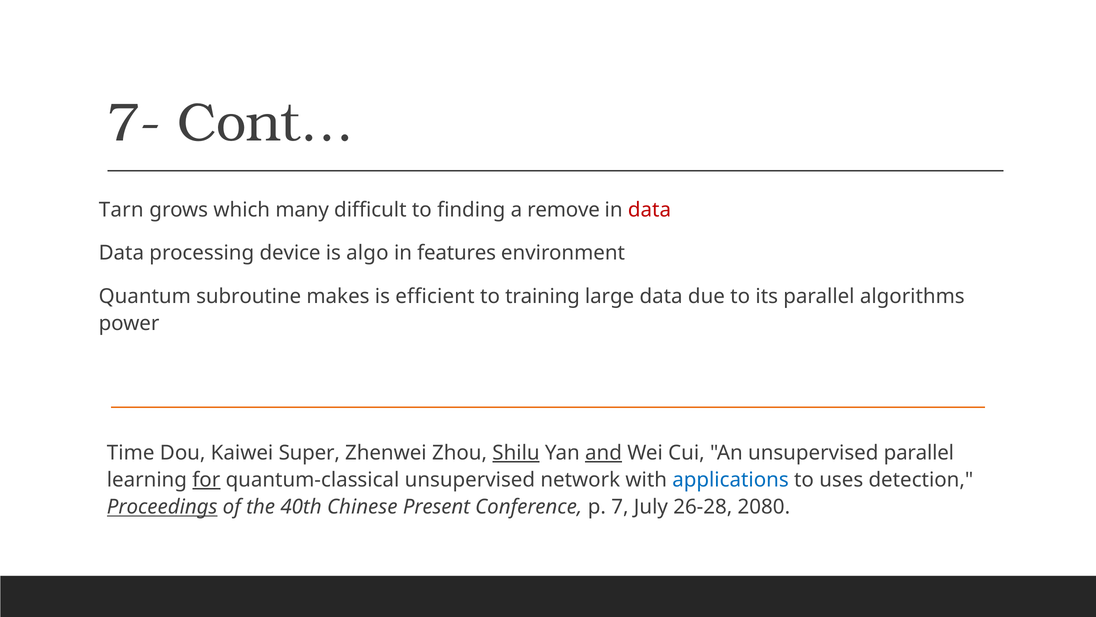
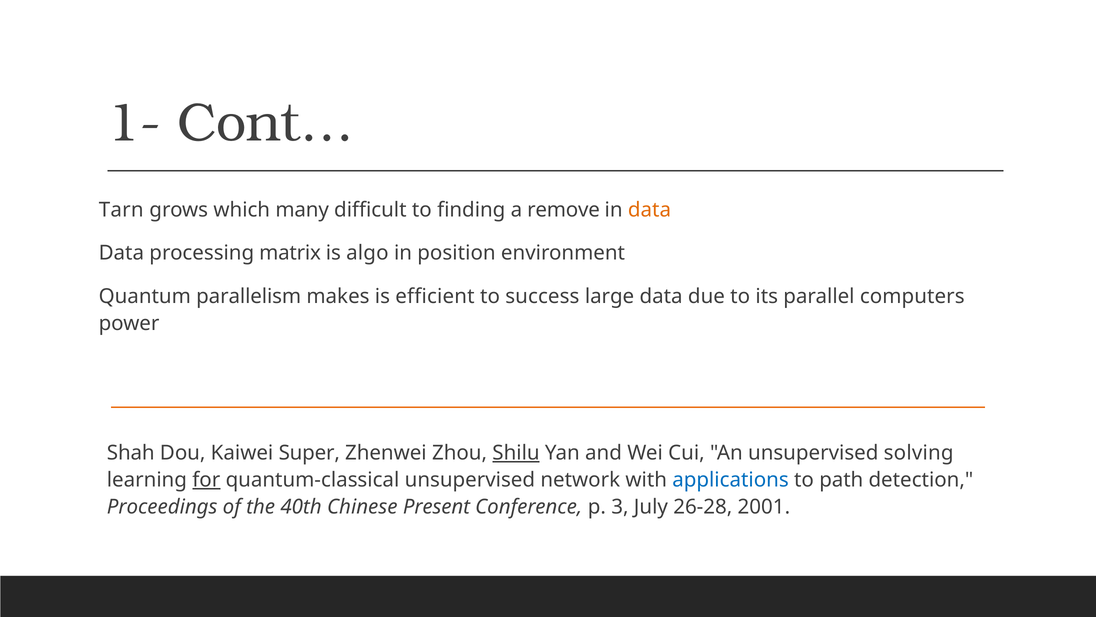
7-: 7- -> 1- (134, 123)
data colour: red -> orange (650, 210)
device: device -> matrix (290, 253)
features: features -> position (456, 253)
subroutine: subroutine -> parallelism (249, 296)
training: training -> success (542, 296)
algorithms: algorithms -> computers (912, 296)
Time: Time -> Shah (131, 452)
and underline: present -> none (603, 452)
unsupervised parallel: parallel -> solving (919, 452)
uses: uses -> path (841, 480)
Proceedings underline: present -> none (162, 507)
7: 7 -> 3 (620, 507)
2080: 2080 -> 2001 (764, 507)
